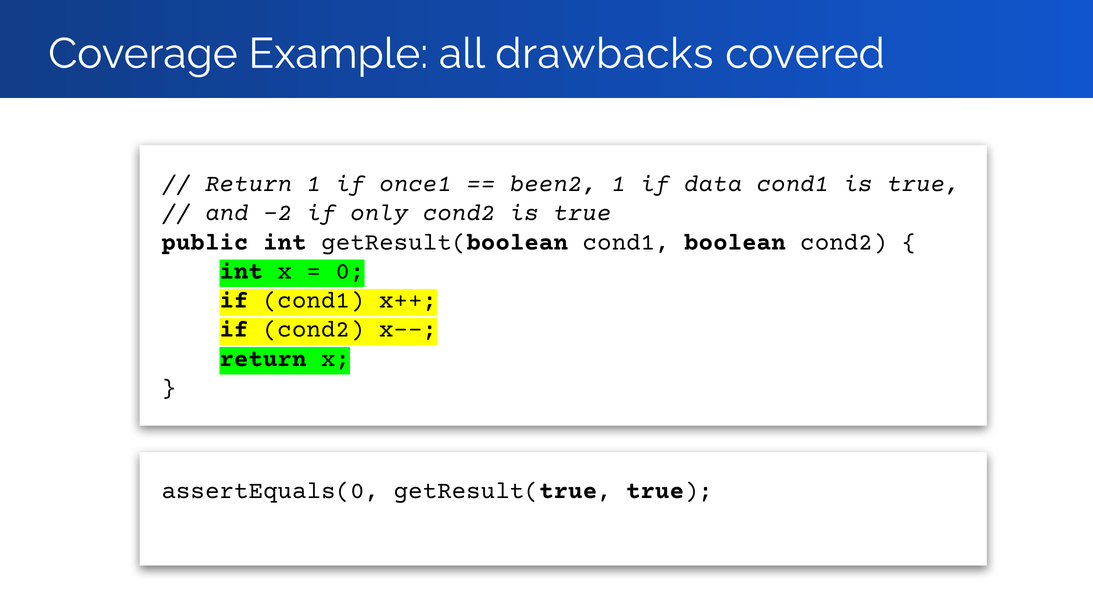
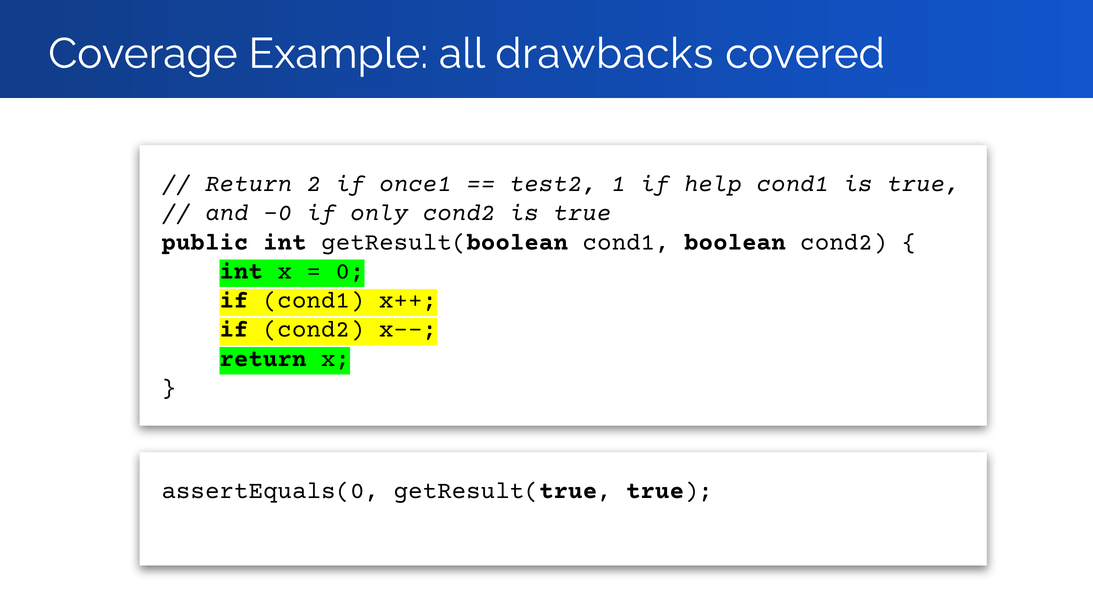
Return 1: 1 -> 2 (314, 183)
been2: been2 -> test2 (553, 183)
data: data -> help (713, 183)
-2: -2 -> -0 (278, 212)
